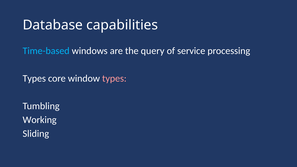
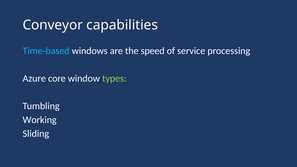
Database: Database -> Conveyor (53, 25)
query: query -> speed (153, 51)
Types: Types -> Azure (34, 78)
types colour: pink -> light green (114, 78)
